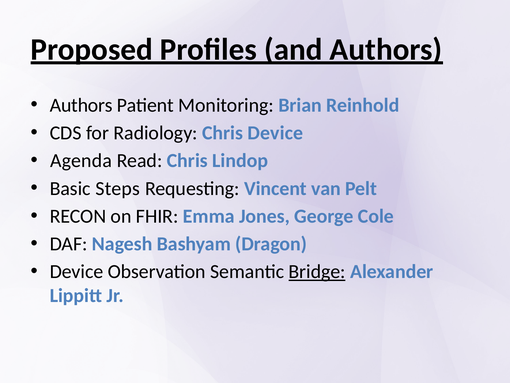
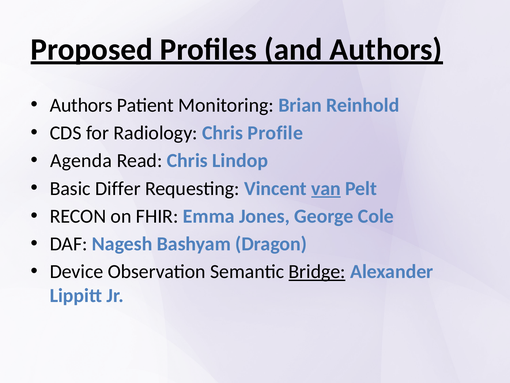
Chris Device: Device -> Profile (275, 133)
Steps: Steps -> Differ (118, 188)
van underline: none -> present (326, 188)
